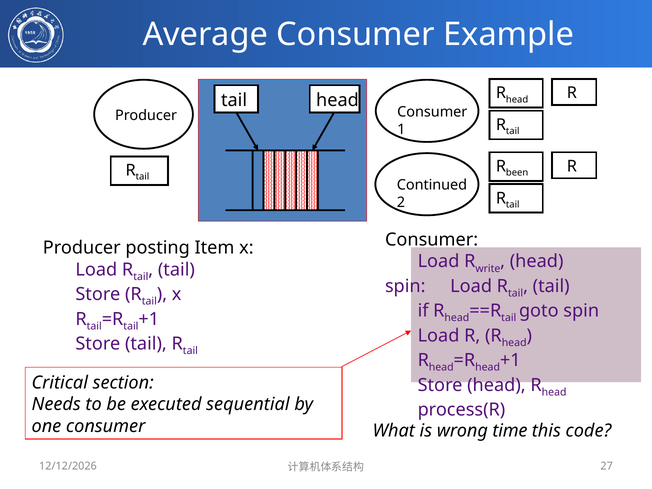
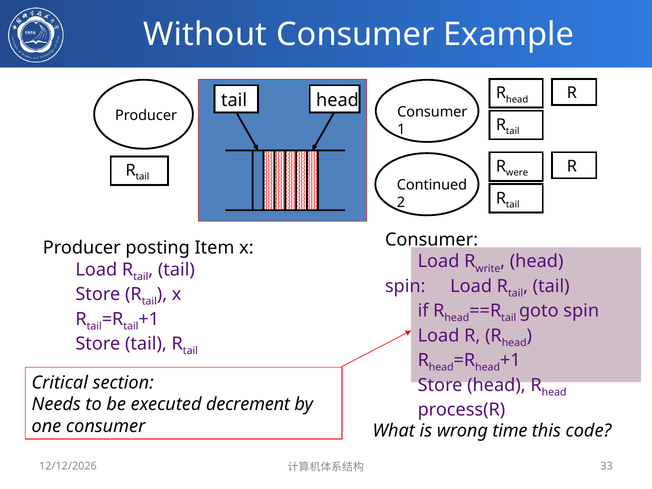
Average: Average -> Without (205, 34)
been: been -> were (517, 173)
sequential: sequential -> decrement (248, 404)
27: 27 -> 33 (607, 466)
